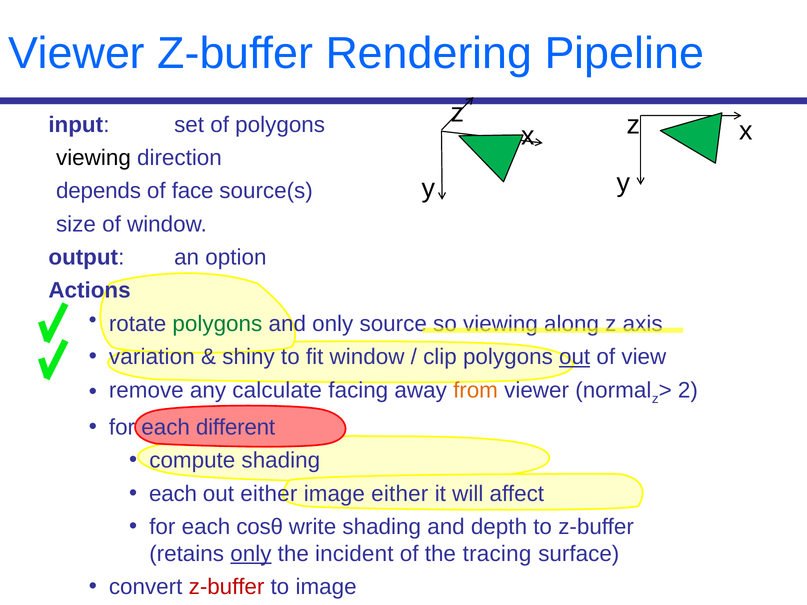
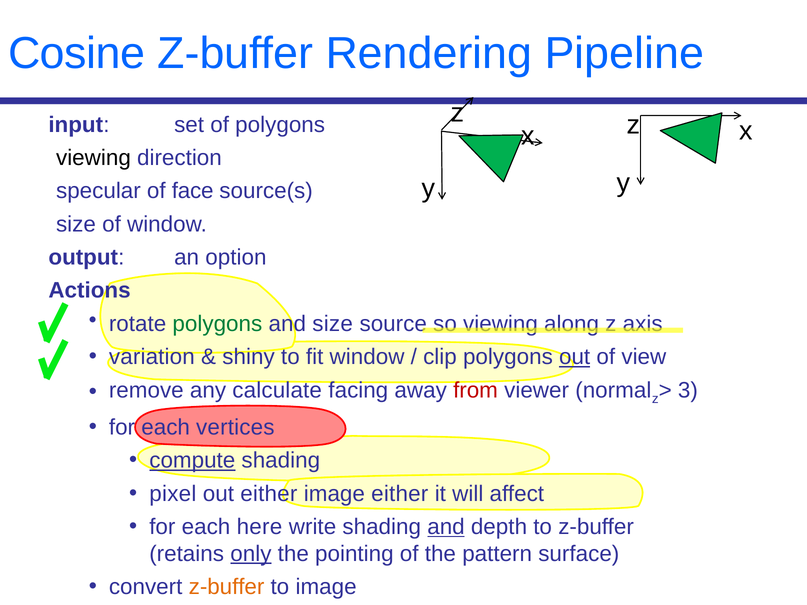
Viewer: Viewer -> Cosine (77, 54)
depends: depends -> specular (98, 191)
and only: only -> size (333, 324)
from colour: orange -> red (476, 390)
2: 2 -> 3 (688, 390)
different: different -> vertices (235, 427)
compute underline: none -> present (192, 461)
each: each -> pixel (173, 494)
cosθ: cosθ -> here (259, 527)
and underline: none -> present (446, 527)
incident: incident -> pointing (354, 554)
tracing: tracing -> pattern (497, 554)
z-buffer colour: red -> orange (227, 587)
